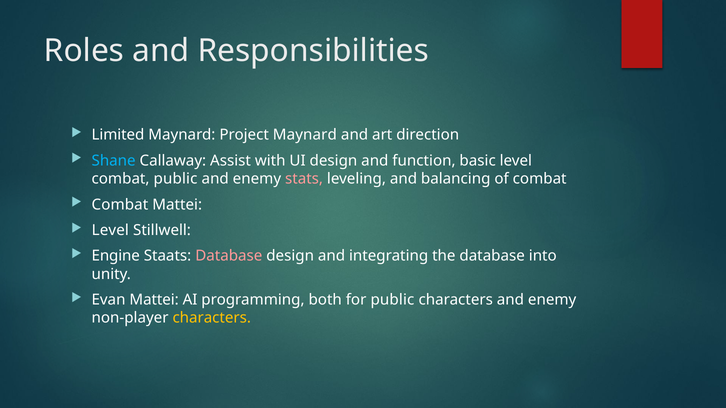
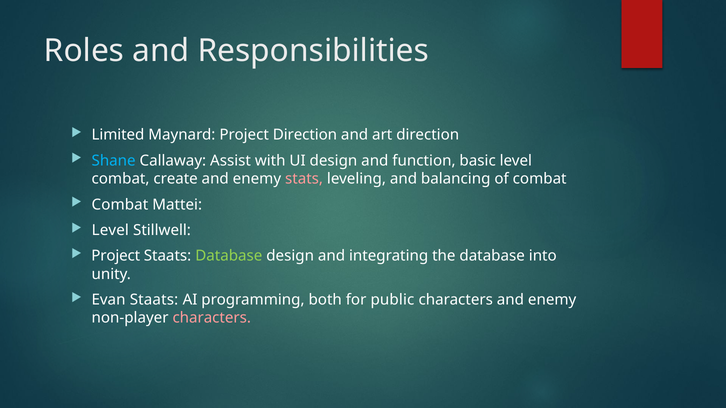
Project Maynard: Maynard -> Direction (305, 135)
combat public: public -> create (176, 179)
Engine: Engine -> Project (116, 256)
Database colour: pink -> light green (229, 256)
Evan Mattei: Mattei -> Staats (154, 300)
characters colour: yellow -> pink (212, 318)
